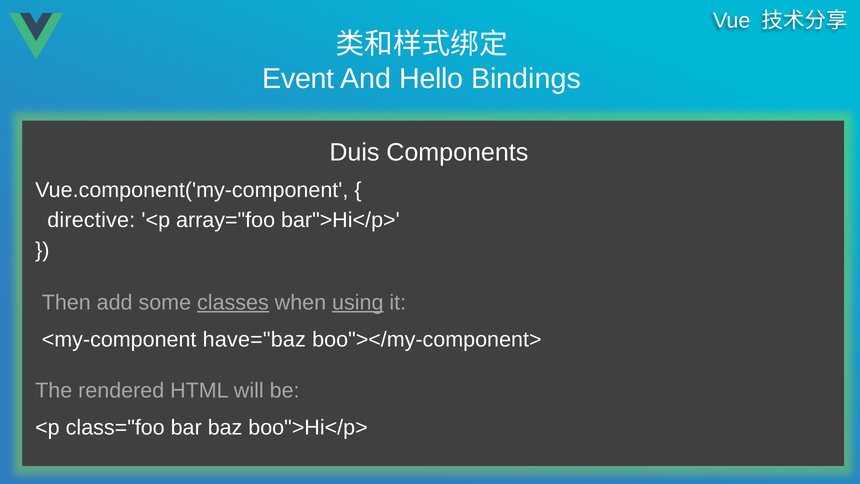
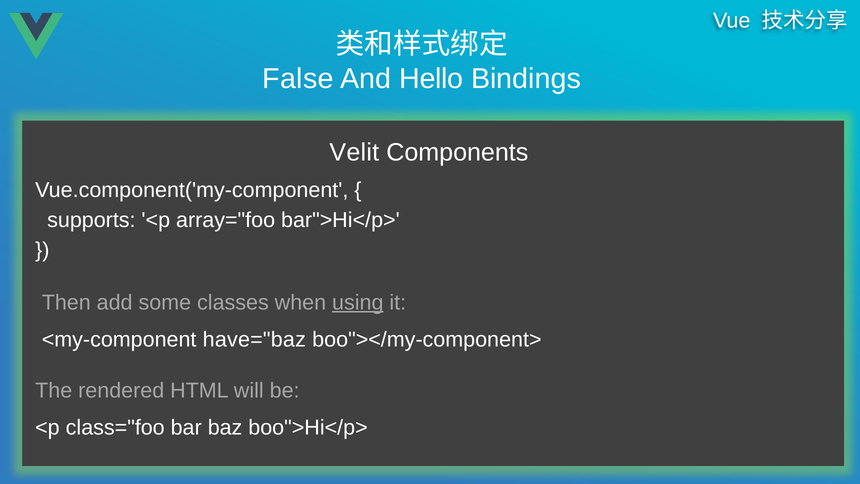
Event: Event -> False (298, 79)
Duis: Duis -> Velit (354, 152)
directive: directive -> supports (91, 220)
classes underline: present -> none (233, 302)
